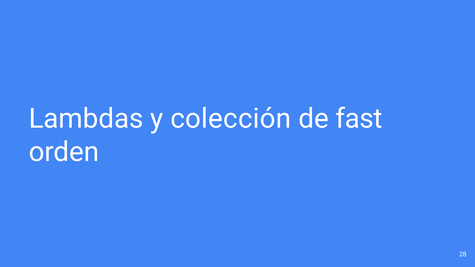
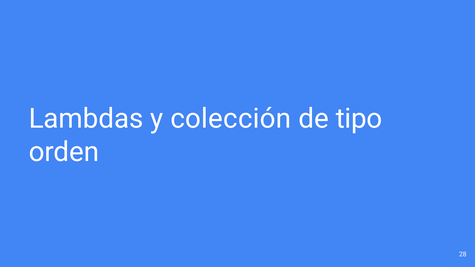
fast: fast -> tipo (359, 119)
